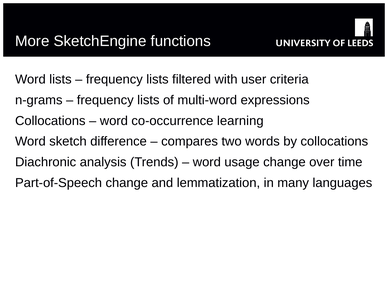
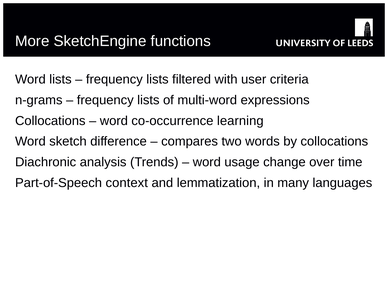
Part-of-Speech change: change -> context (127, 183)
